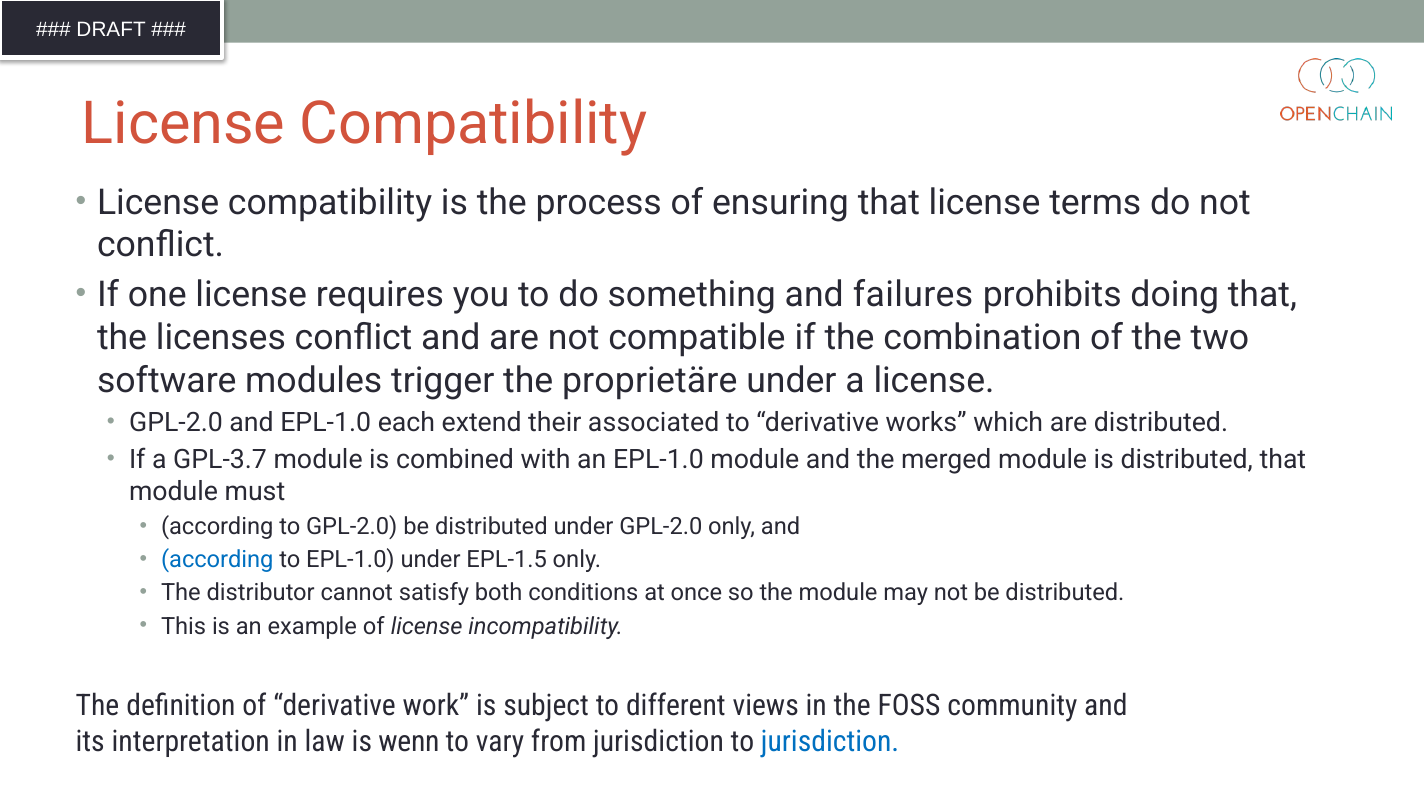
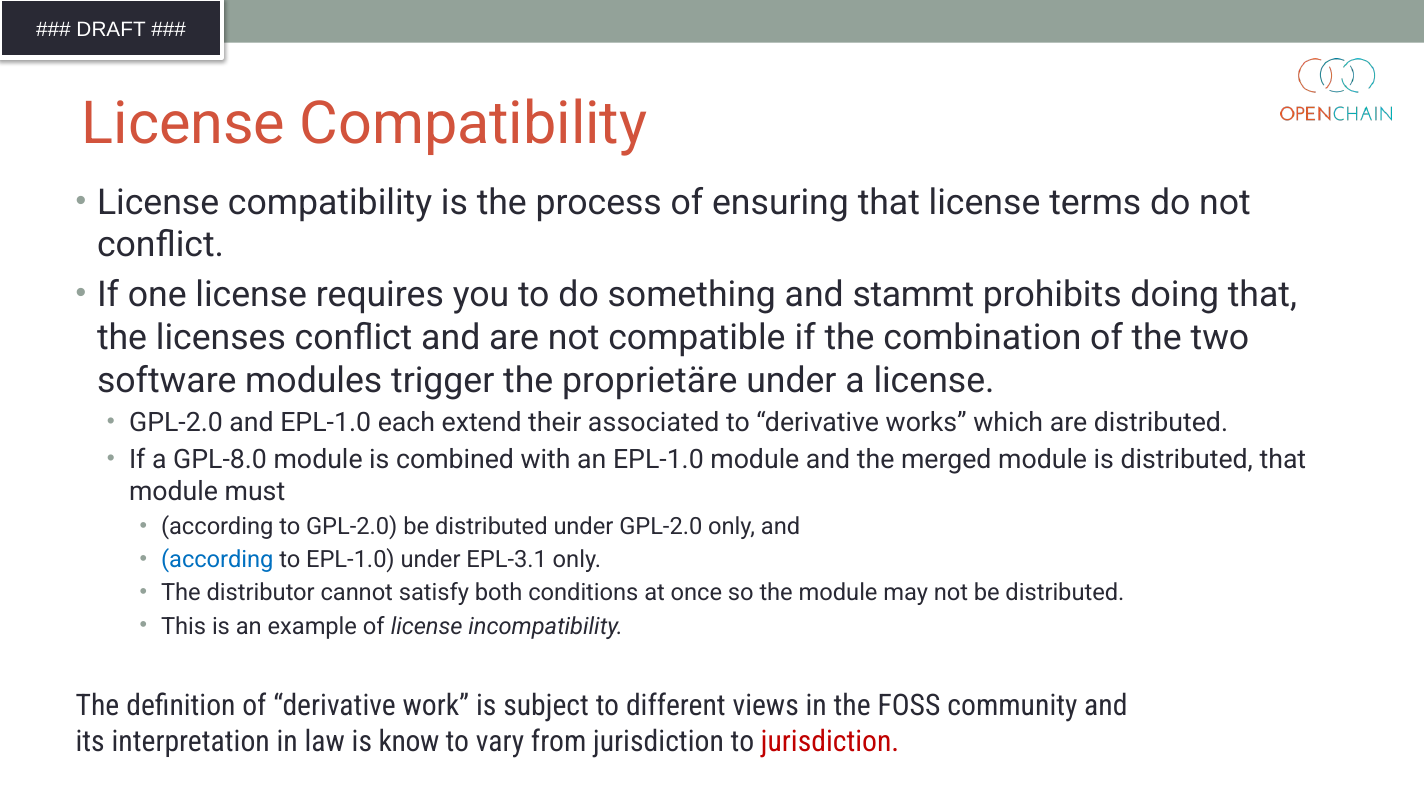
failures: failures -> stammt (913, 295)
GPL-3.7: GPL-3.7 -> GPL-8.0 (220, 460)
EPL-1.5: EPL-1.5 -> EPL-3.1 (507, 560)
wenn: wenn -> know (409, 742)
jurisdiction colour: blue -> red (830, 742)
